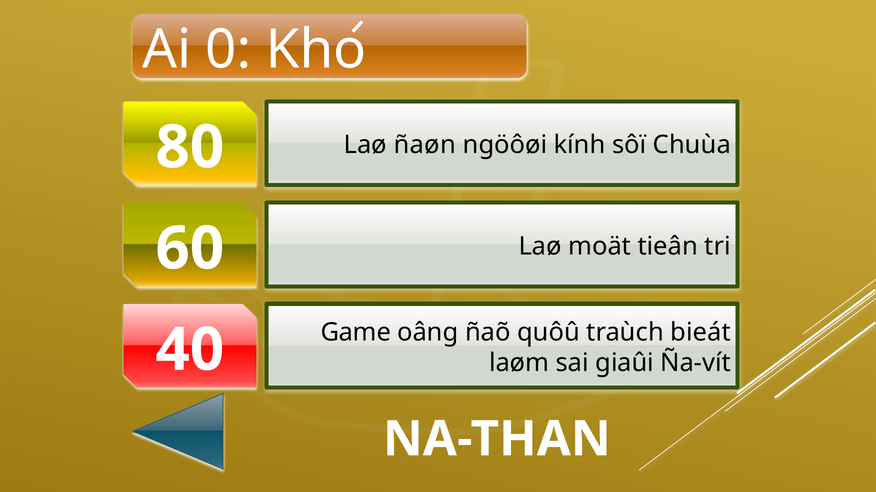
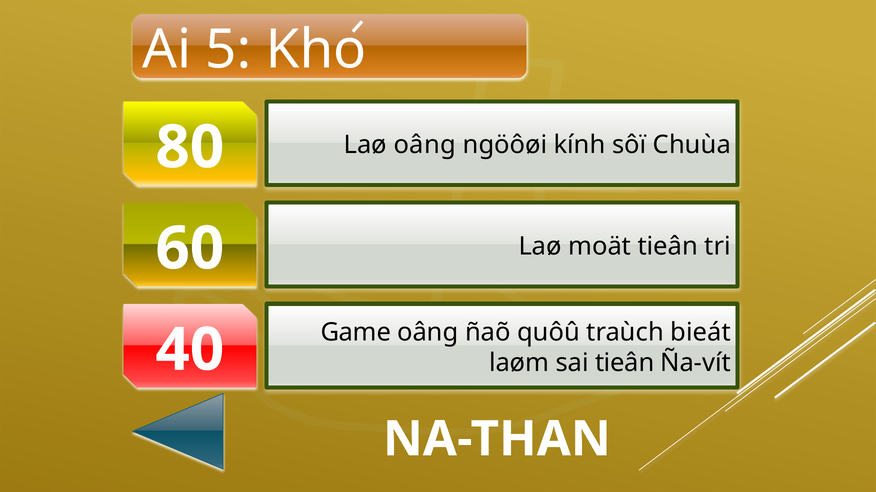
0: 0 -> 5 (228, 50)
Laø ñaøn: ñaøn -> oâng (425, 145)
sai giaûi: giaûi -> tieân (625, 363)
